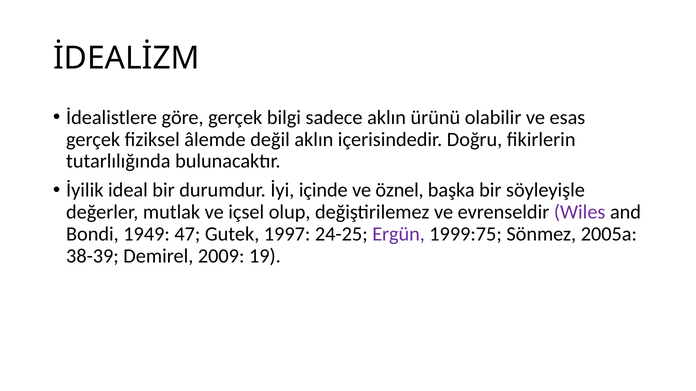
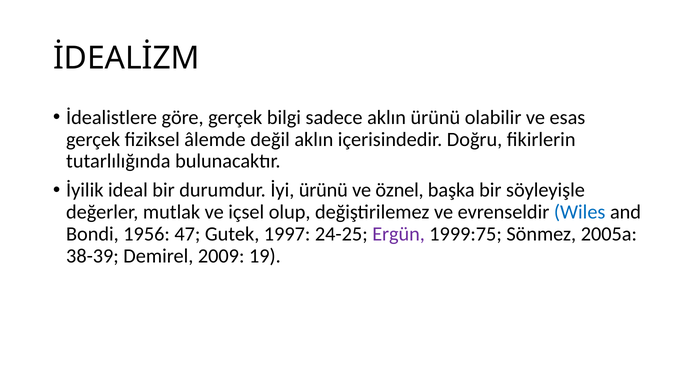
İyi içinde: içinde -> ürünü (323, 191)
Wiles colour: purple -> blue (580, 212)
1949: 1949 -> 1956 (147, 234)
